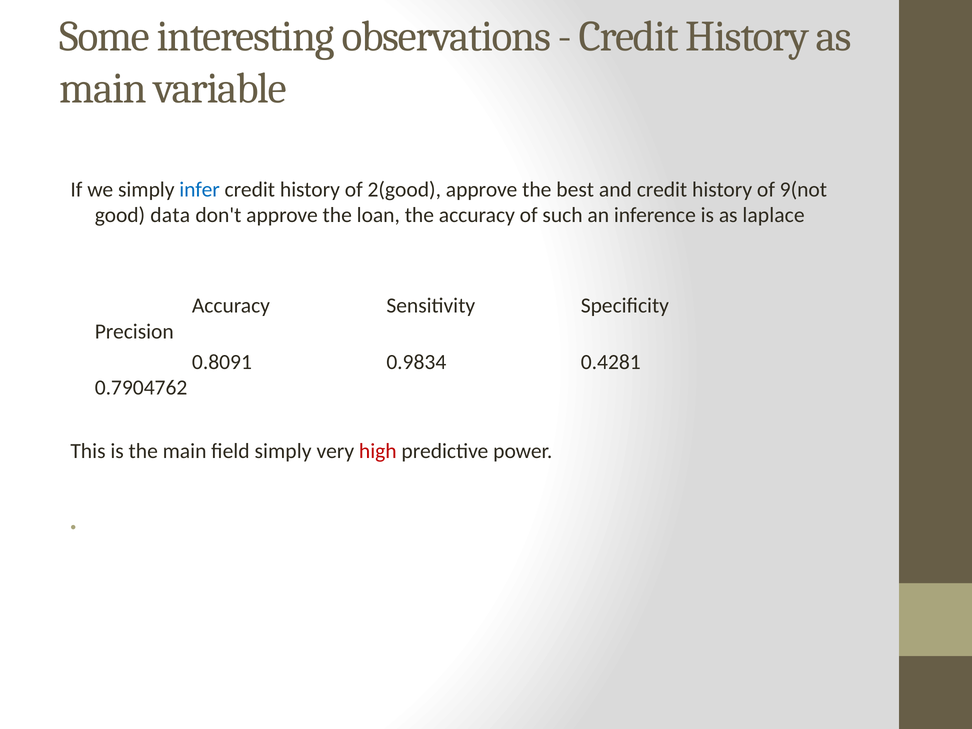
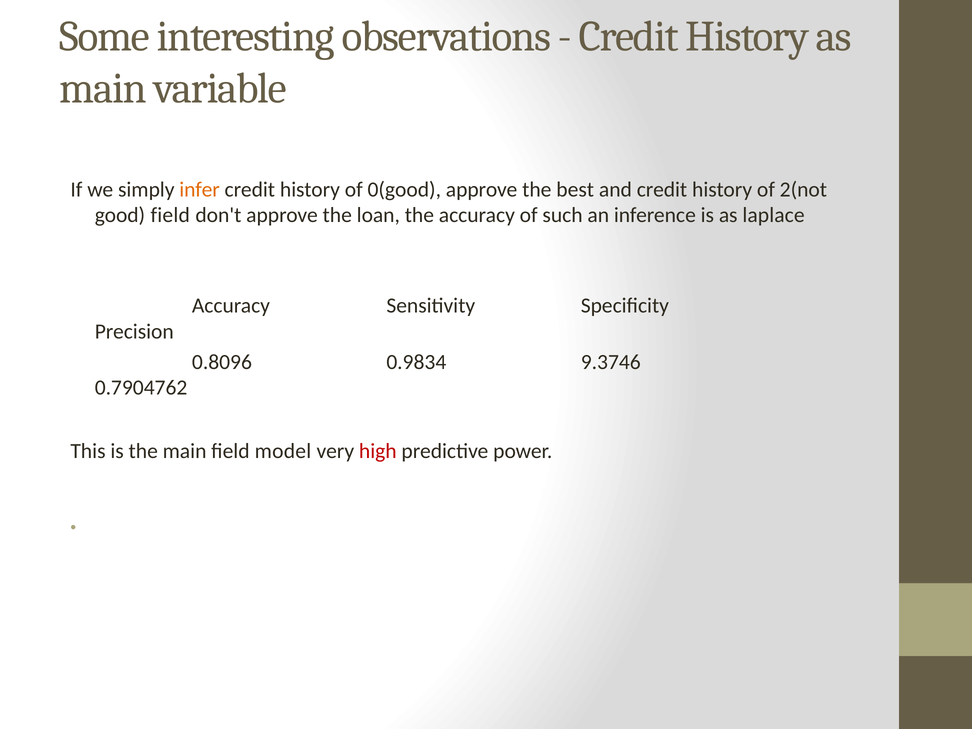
infer colour: blue -> orange (200, 189)
2(good: 2(good -> 0(good (404, 189)
9(not: 9(not -> 2(not (803, 189)
good data: data -> field (170, 215)
0.8091: 0.8091 -> 0.8096 (222, 362)
0.4281: 0.4281 -> 9.3746 (611, 362)
field simply: simply -> model (283, 451)
